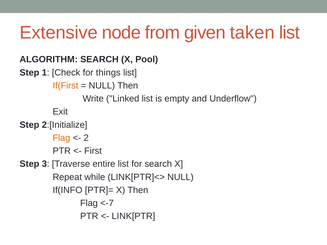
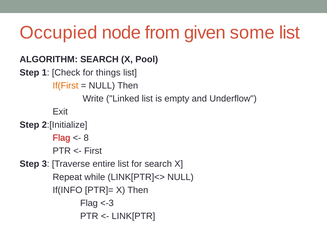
Extensive: Extensive -> Occupied (59, 33)
taken: taken -> some (252, 33)
Flag colour: orange -> red (61, 138)
2: 2 -> 8 (86, 138)
<-7: <-7 -> <-3 (107, 203)
